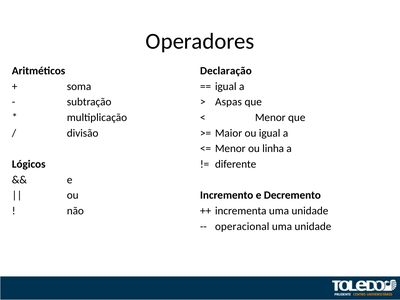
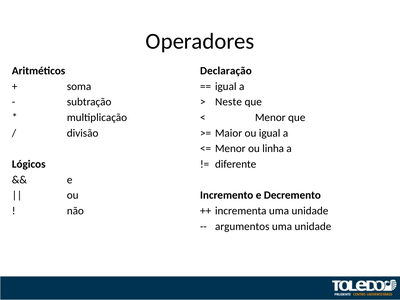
Aspas: Aspas -> Neste (229, 102)
operacional: operacional -> argumentos (242, 226)
